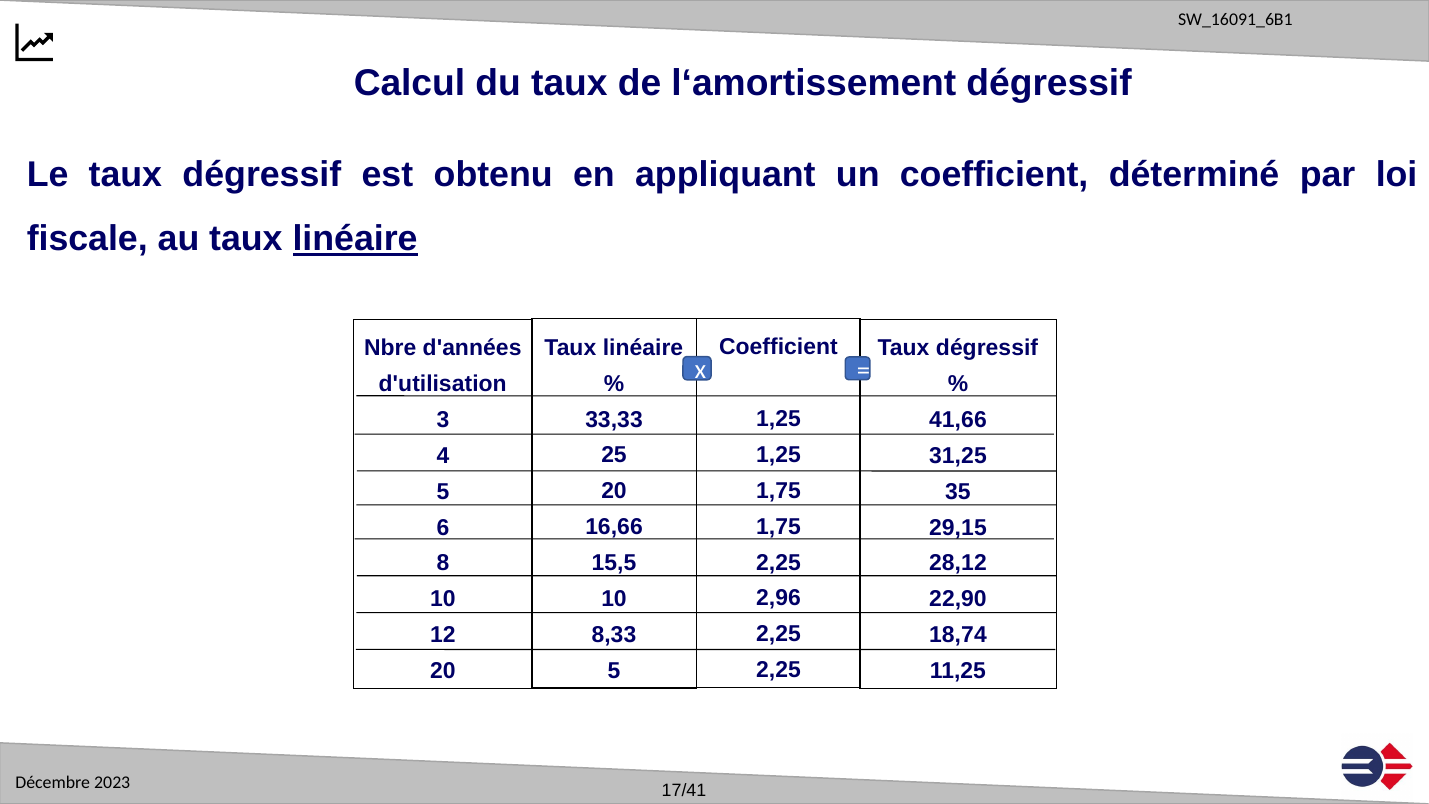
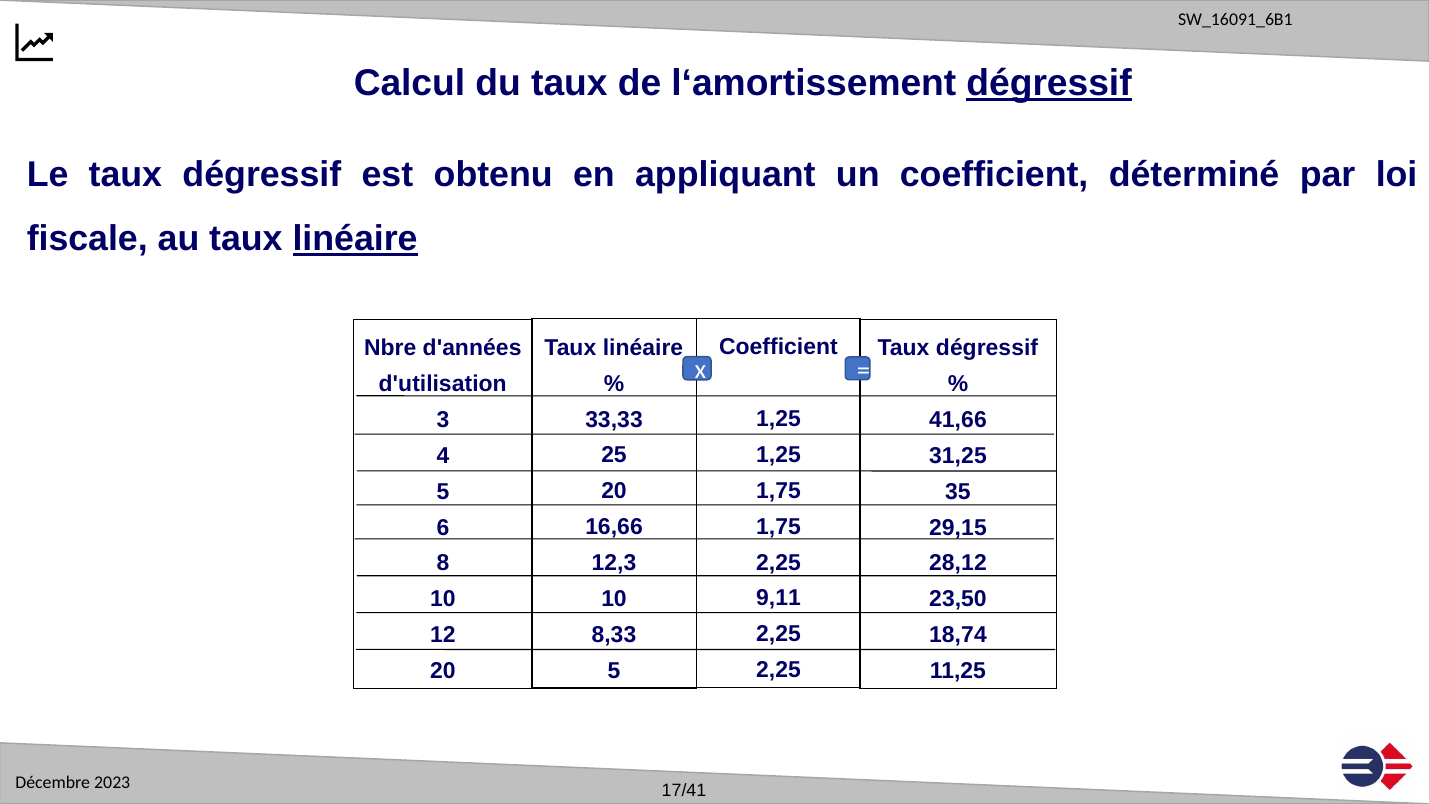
dégressif underline: none -> present (1049, 83)
15,5: 15,5 -> 12,3 (614, 563)
2,96: 2,96 -> 9,11 (778, 598)
22,90: 22,90 -> 23,50 (958, 599)
